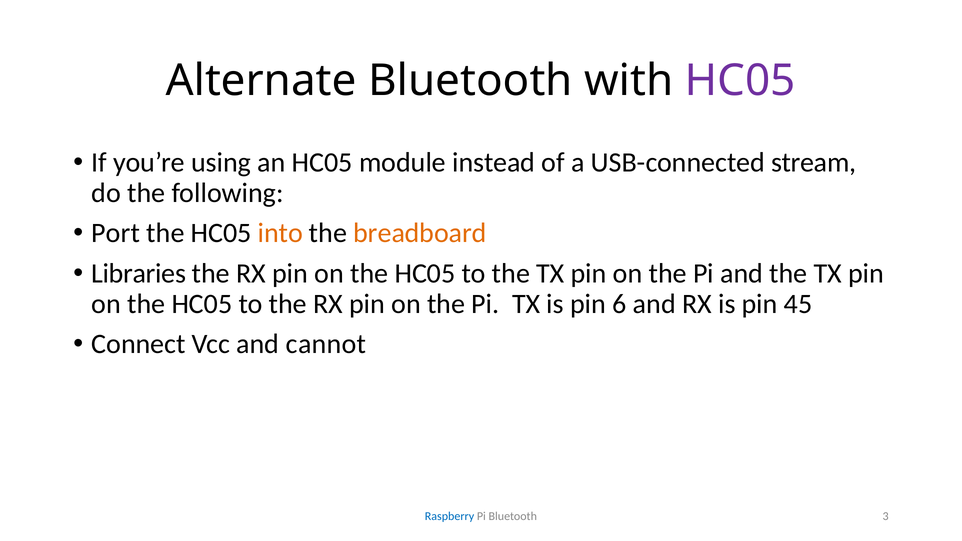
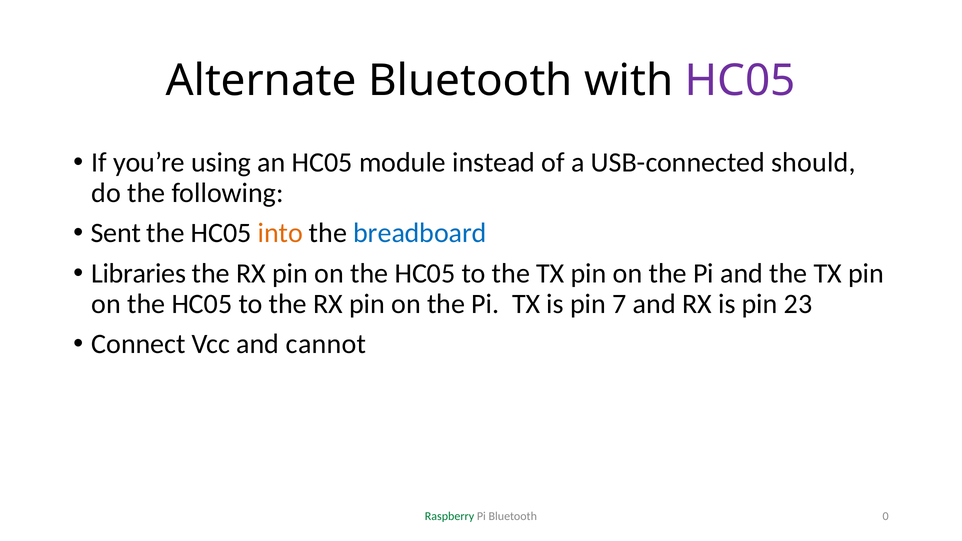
stream: stream -> should (813, 163)
Port: Port -> Sent (116, 233)
breadboard colour: orange -> blue (420, 233)
6: 6 -> 7 (620, 304)
45: 45 -> 23 (798, 304)
Raspberry colour: blue -> green (450, 517)
3: 3 -> 0 (886, 517)
